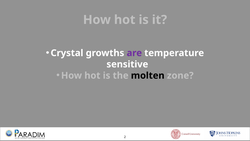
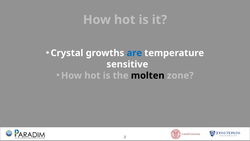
are colour: purple -> blue (134, 53)
